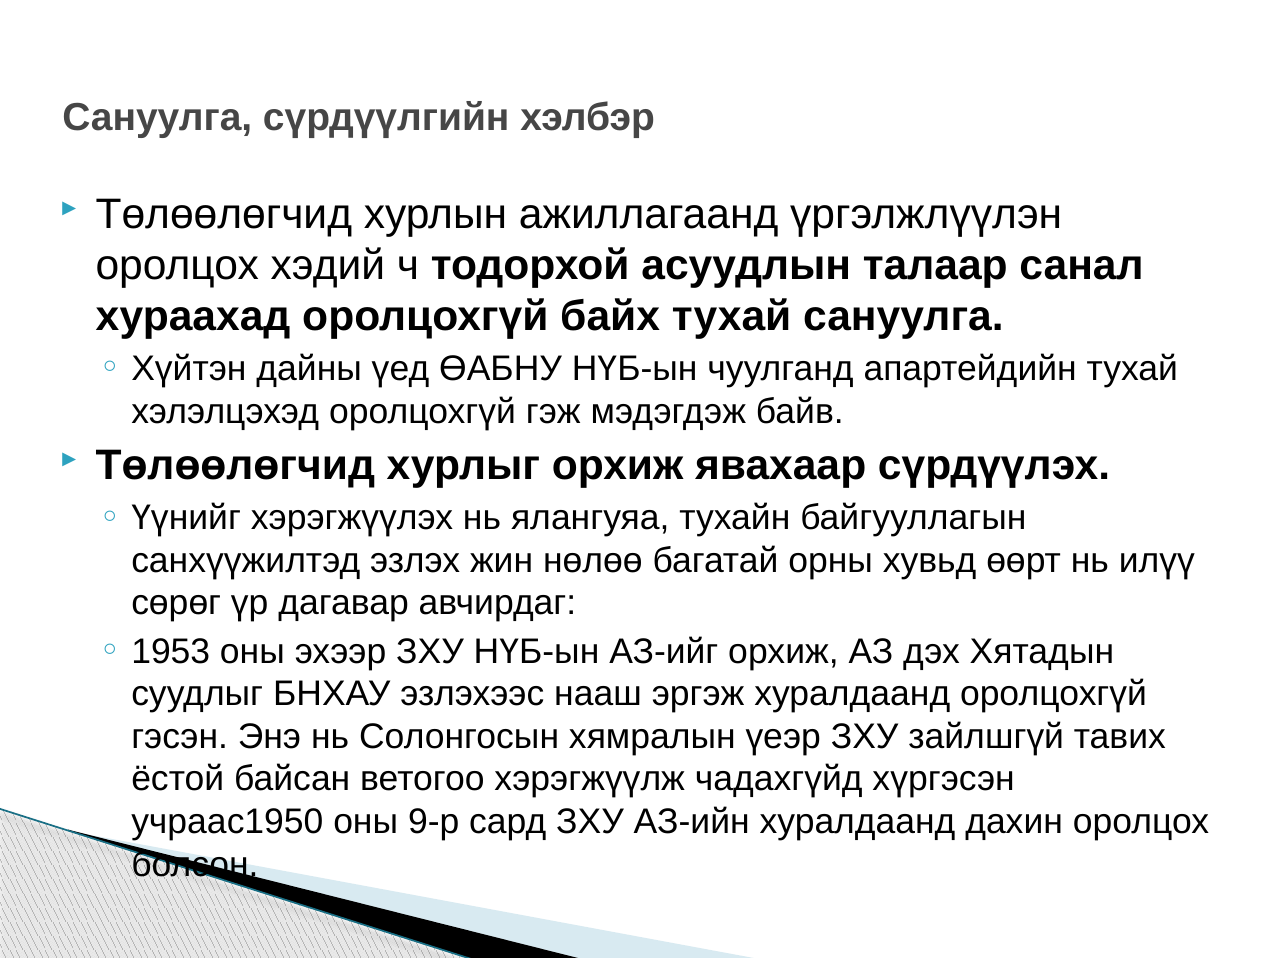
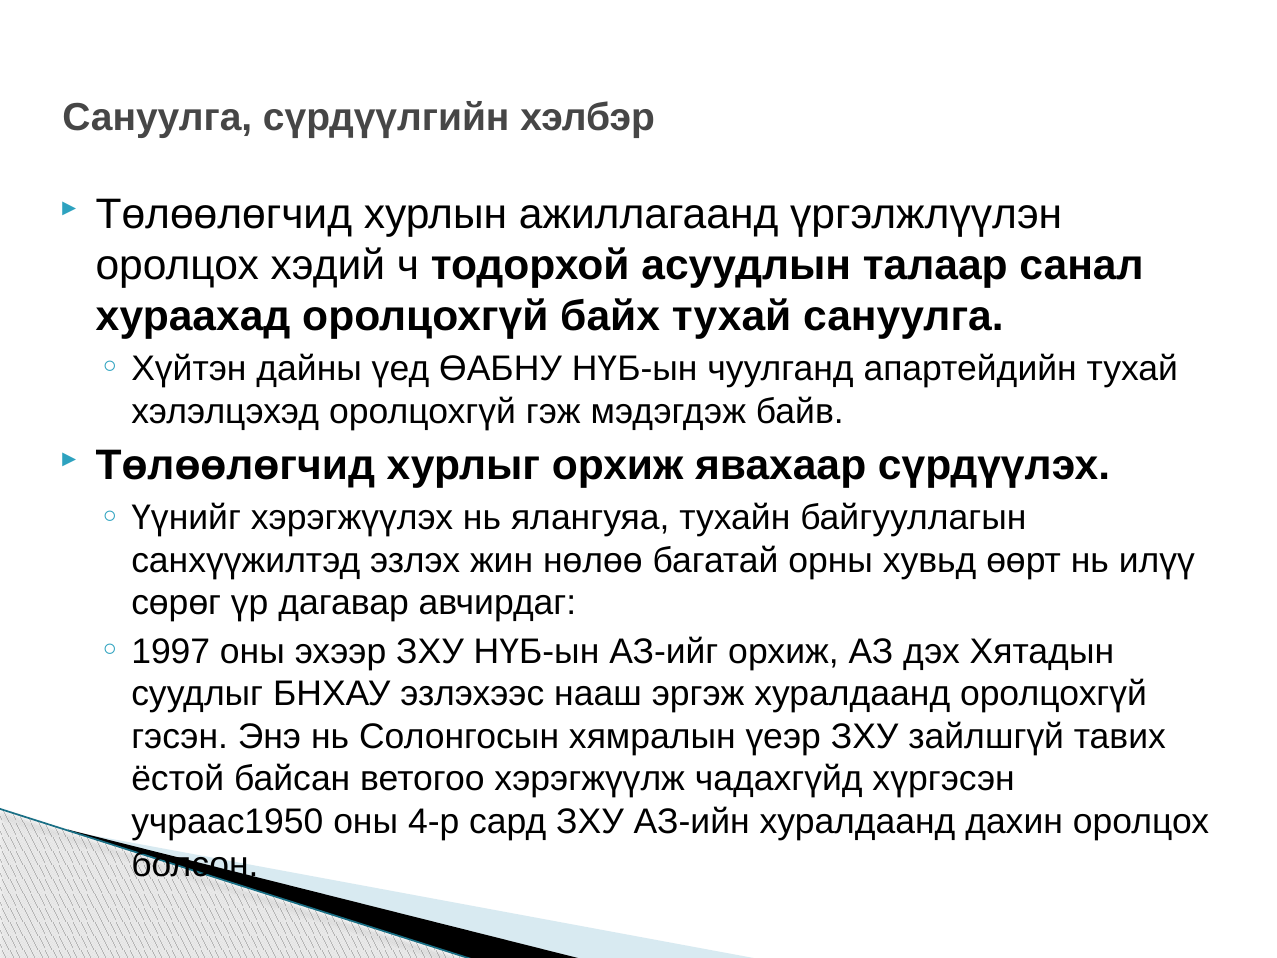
1953: 1953 -> 1997 (171, 651)
9-р: 9-р -> 4-р (434, 822)
